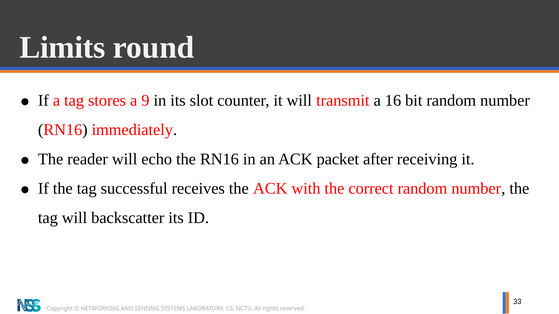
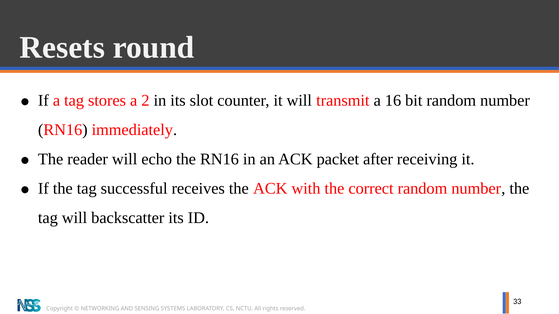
Limits: Limits -> Resets (62, 48)
9: 9 -> 2 (145, 101)
